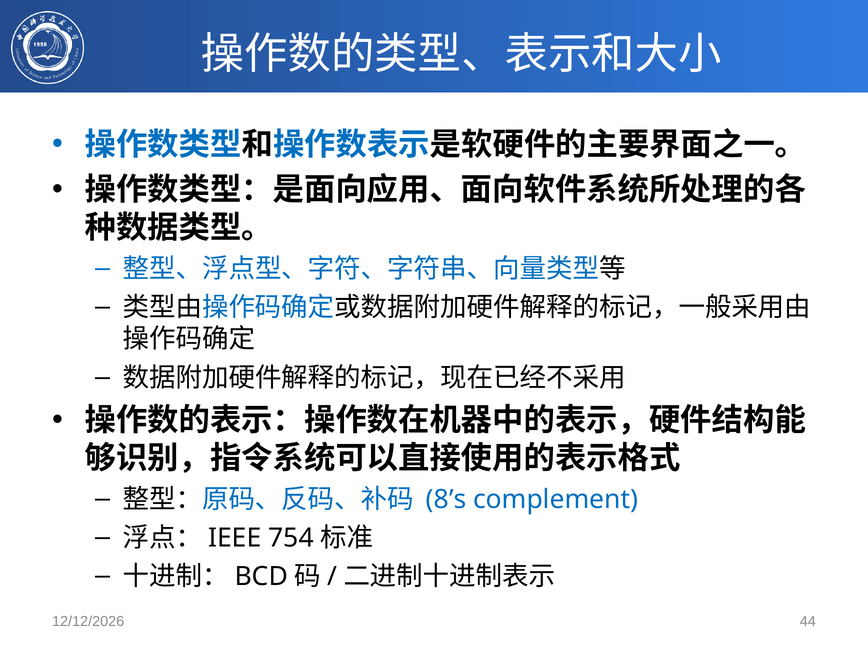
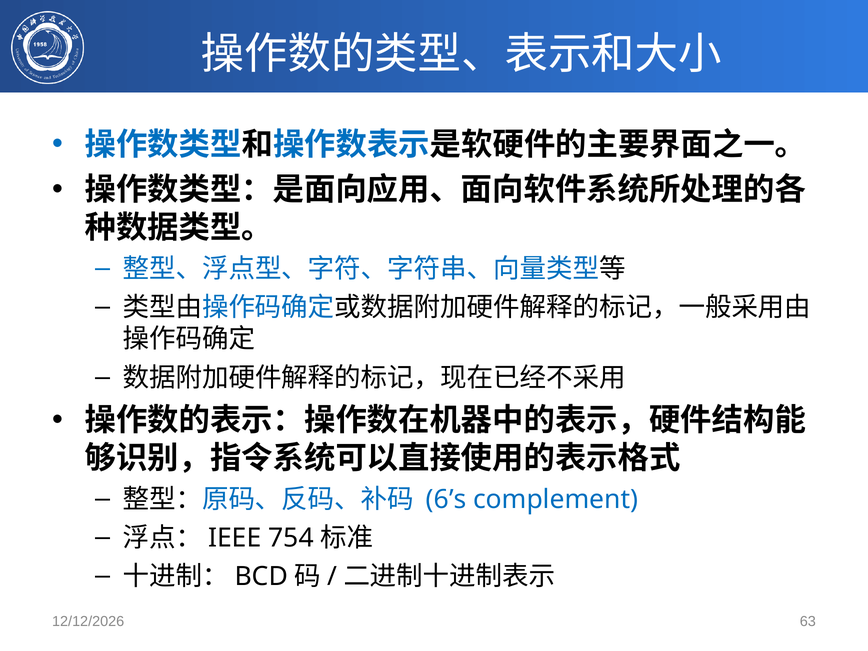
8’s: 8’s -> 6’s (446, 499)
44: 44 -> 63 (808, 622)
